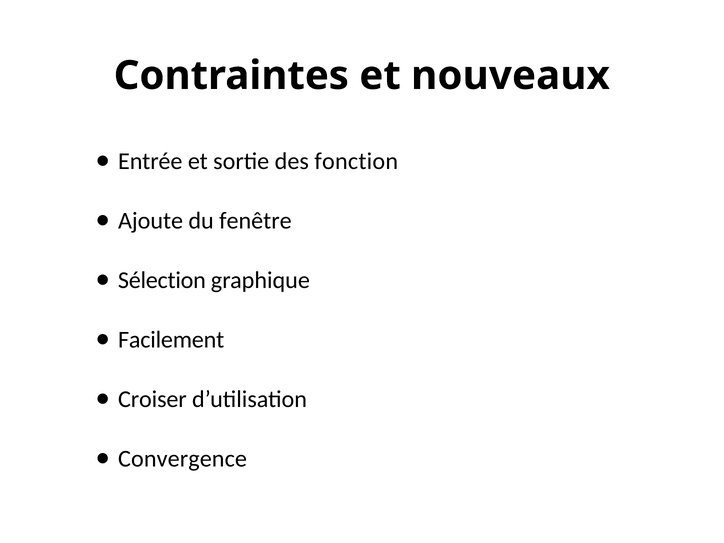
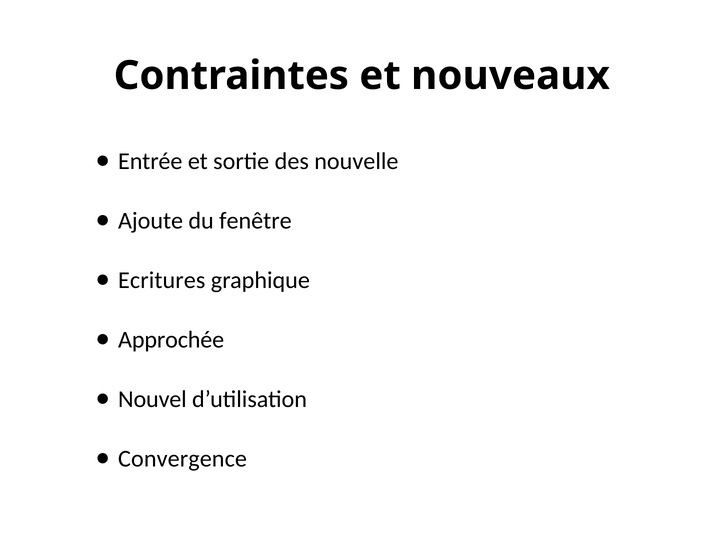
fonction: fonction -> nouvelle (356, 161)
Sélection: Sélection -> Ecritures (162, 280)
Facilement: Facilement -> Approchée (171, 340)
Croiser: Croiser -> Nouvel (152, 399)
